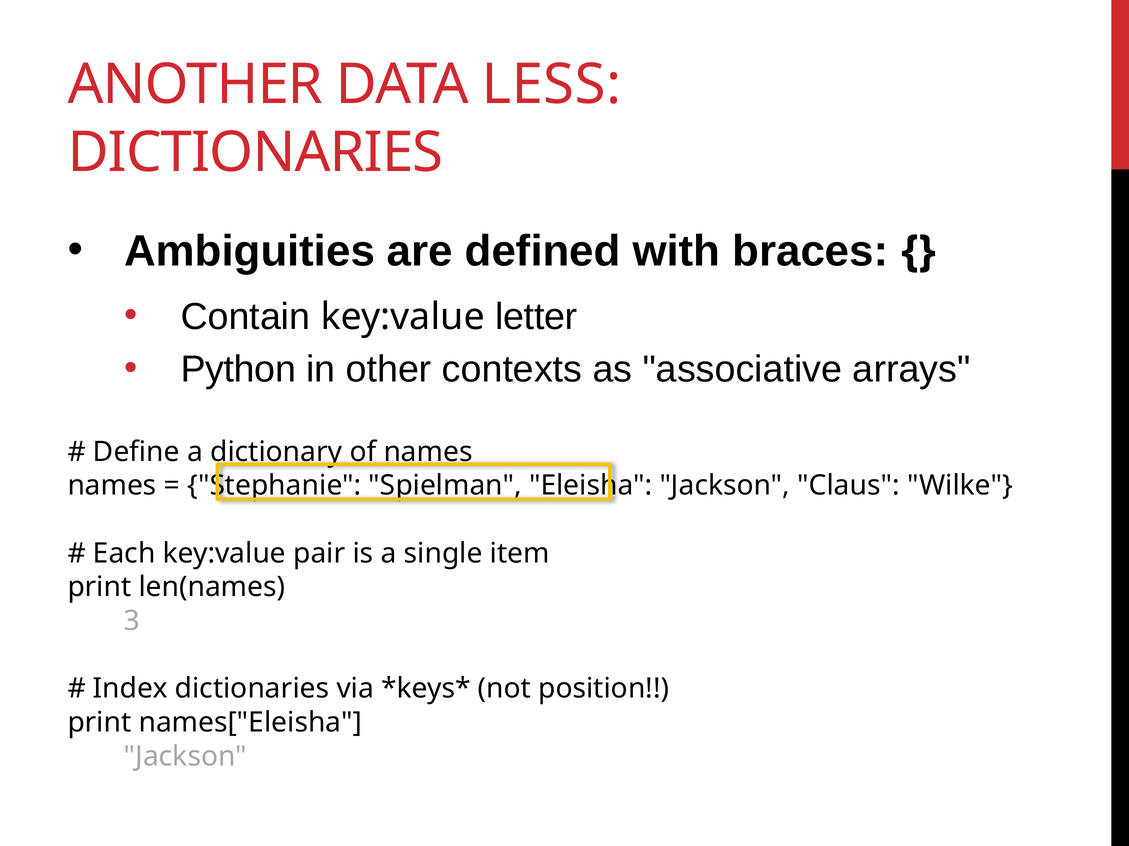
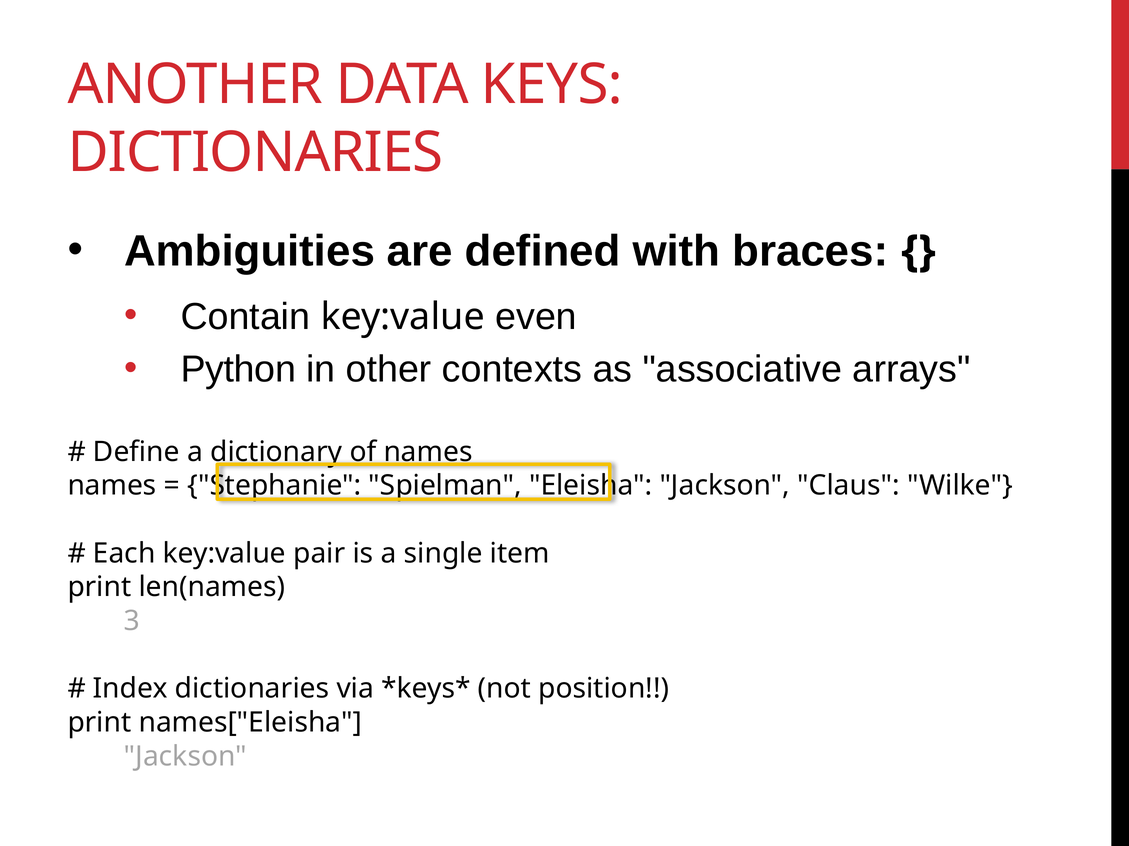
LESS: LESS -> KEYS (552, 85)
letter: letter -> even (536, 317)
